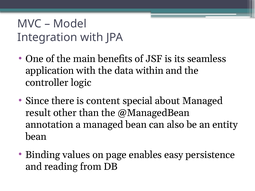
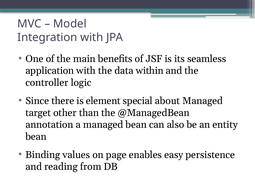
content: content -> element (103, 101)
result: result -> target (38, 113)
